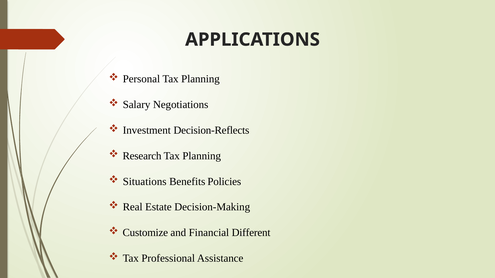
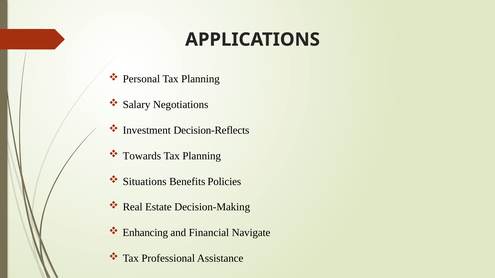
Research: Research -> Towards (142, 156)
Customize: Customize -> Enhancing (145, 233)
Different: Different -> Navigate (251, 233)
